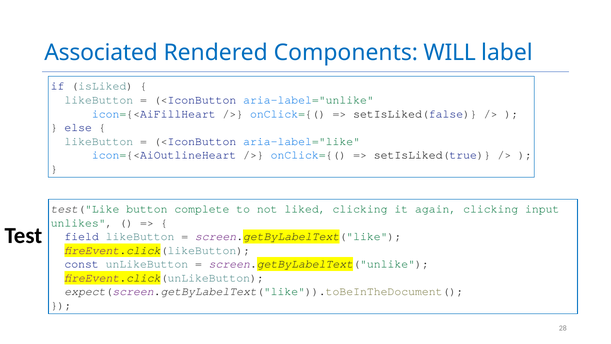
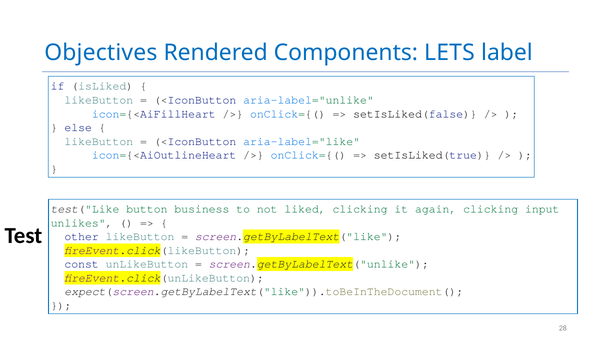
Associated: Associated -> Objectives (101, 53)
WILL: WILL -> LETS (449, 53)
complete: complete -> business (202, 209)
field: field -> other (82, 236)
